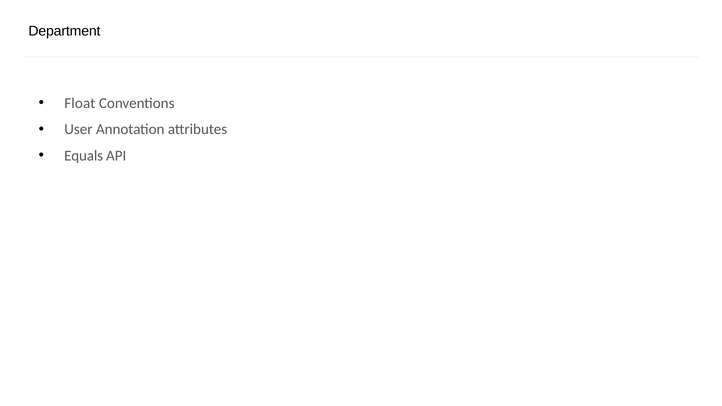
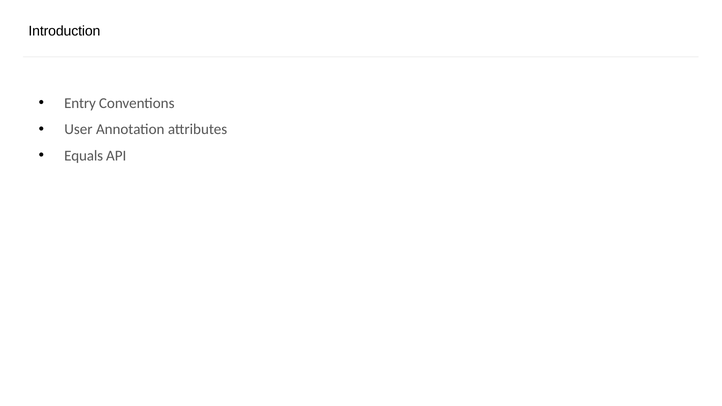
Department: Department -> Introduction (64, 31)
Float: Float -> Entry (80, 103)
